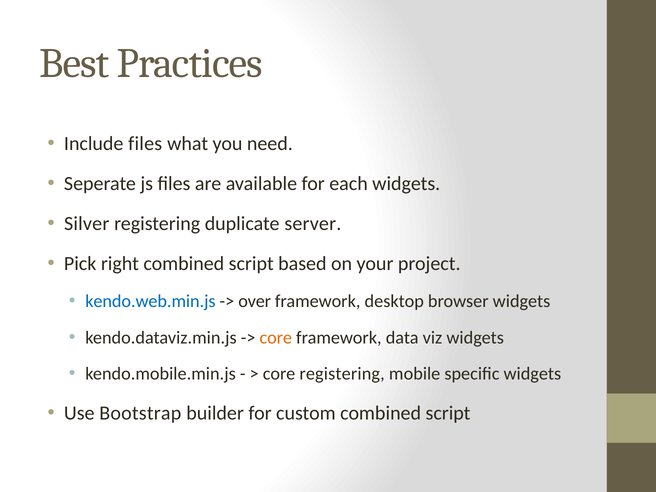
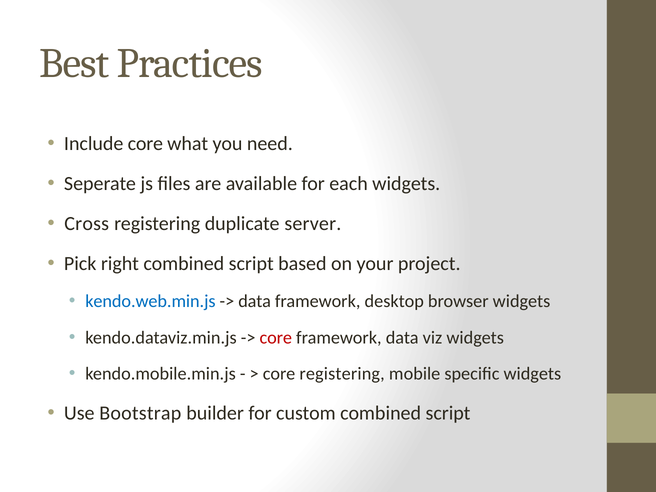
Include files: files -> core (145, 144)
Silver: Silver -> Cross (87, 224)
over: over -> data (255, 301)
core colour: orange -> red (276, 338)
